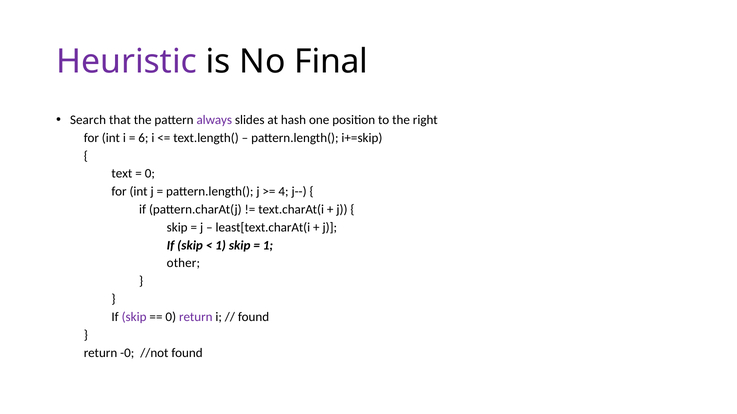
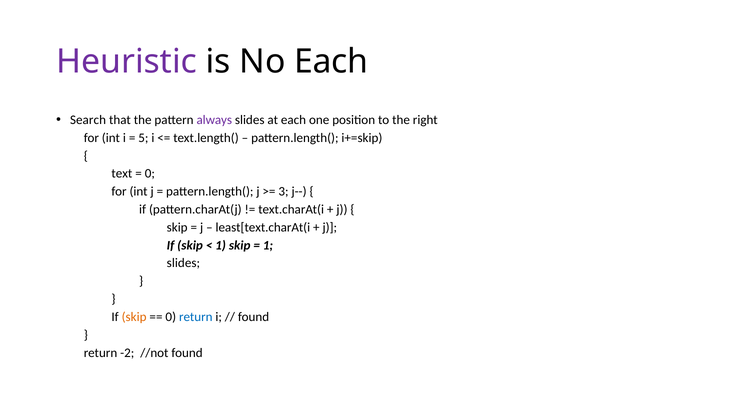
No Final: Final -> Each (331, 62)
at hash: hash -> each (294, 120)
6: 6 -> 5 (143, 138)
4: 4 -> 3 (284, 192)
other: other -> slides (183, 264)
skip colour: purple -> orange (134, 317)
return colour: purple -> blue (196, 317)
-0: -0 -> -2 (127, 353)
